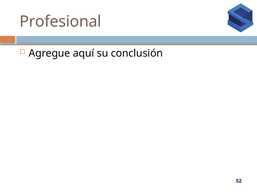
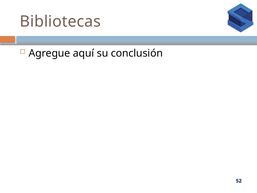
Profesional: Profesional -> Bibliotecas (60, 21)
